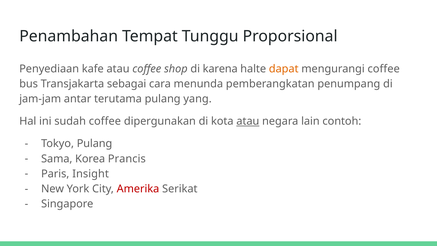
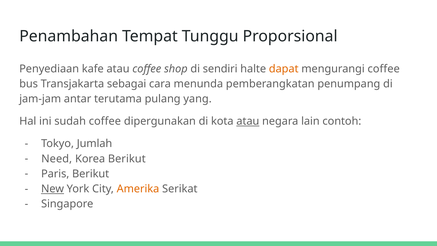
karena: karena -> sendiri (220, 69)
Tokyo Pulang: Pulang -> Jumlah (94, 144)
Sama: Sama -> Need (57, 159)
Korea Prancis: Prancis -> Berikut (127, 159)
Paris Insight: Insight -> Berikut (91, 174)
New underline: none -> present (53, 189)
Amerika colour: red -> orange (138, 189)
